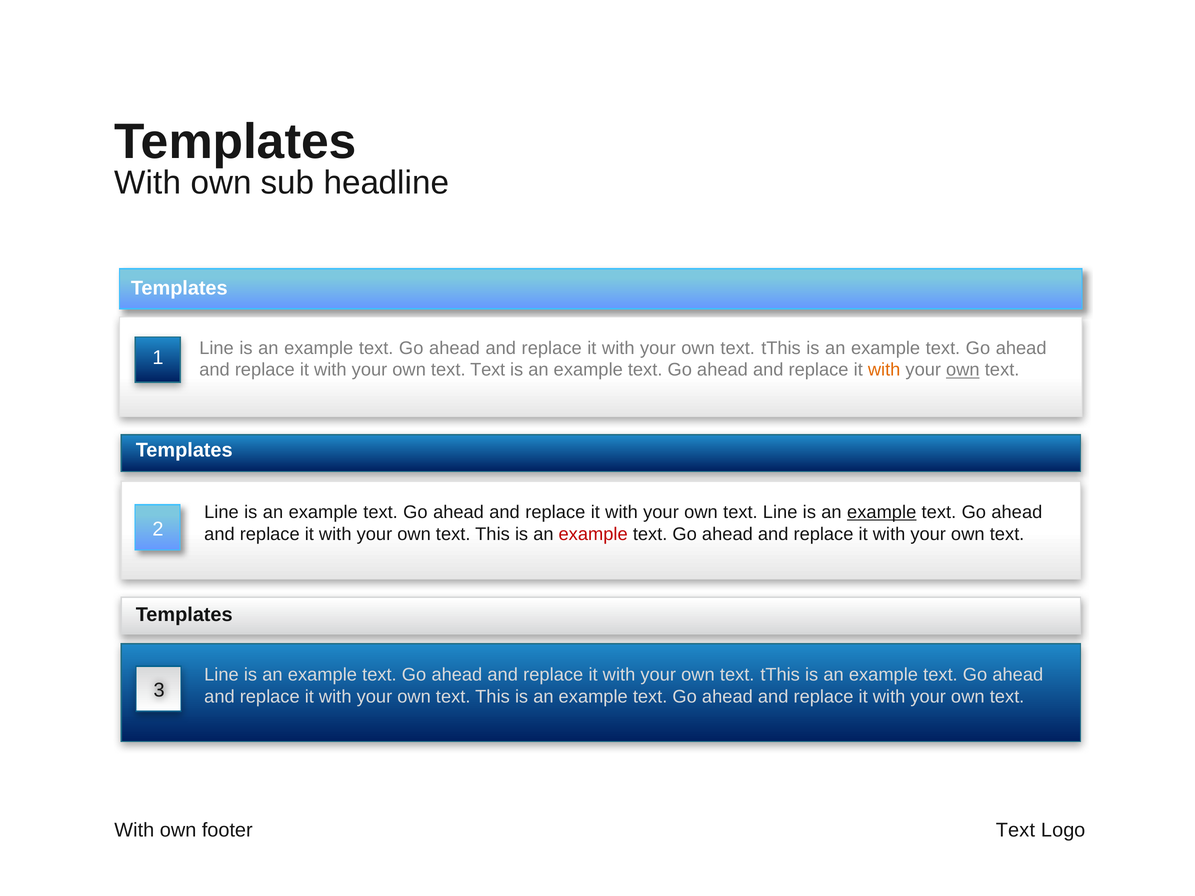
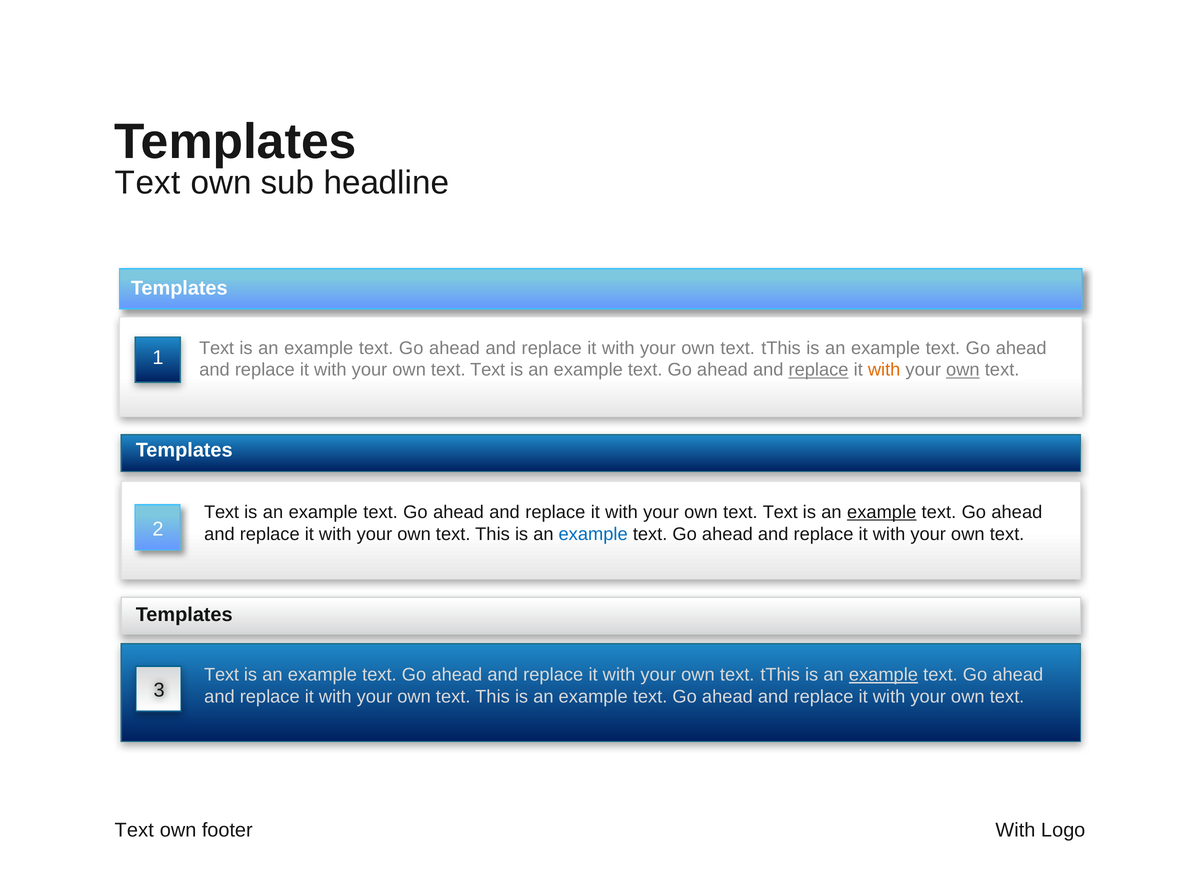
With: With -> Text (148, 183)
Line: Line -> Text (217, 348)
replace underline: none -> present (819, 370)
Line: Line -> Text (222, 512)
Line: Line -> Text (780, 512)
example colour: red -> blue (593, 534)
Line: Line -> Text (222, 675)
example underline: none -> present (883, 675)
With: With -> Text (134, 830)
footer Text: Text -> With (1015, 830)
